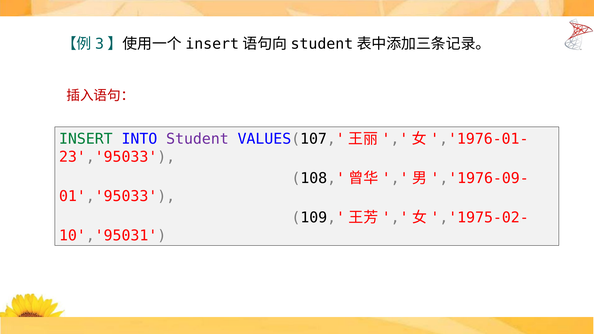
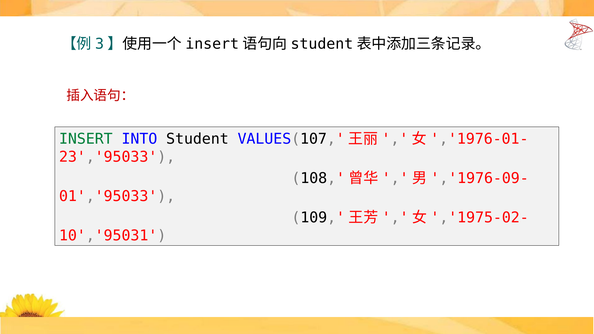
Student colour: purple -> black (197, 139)
